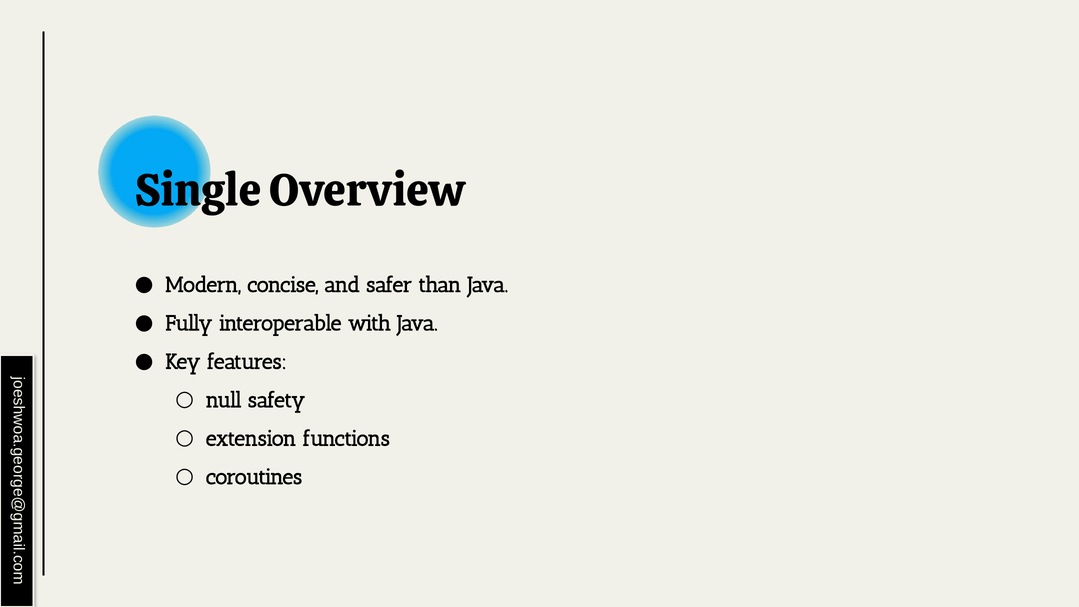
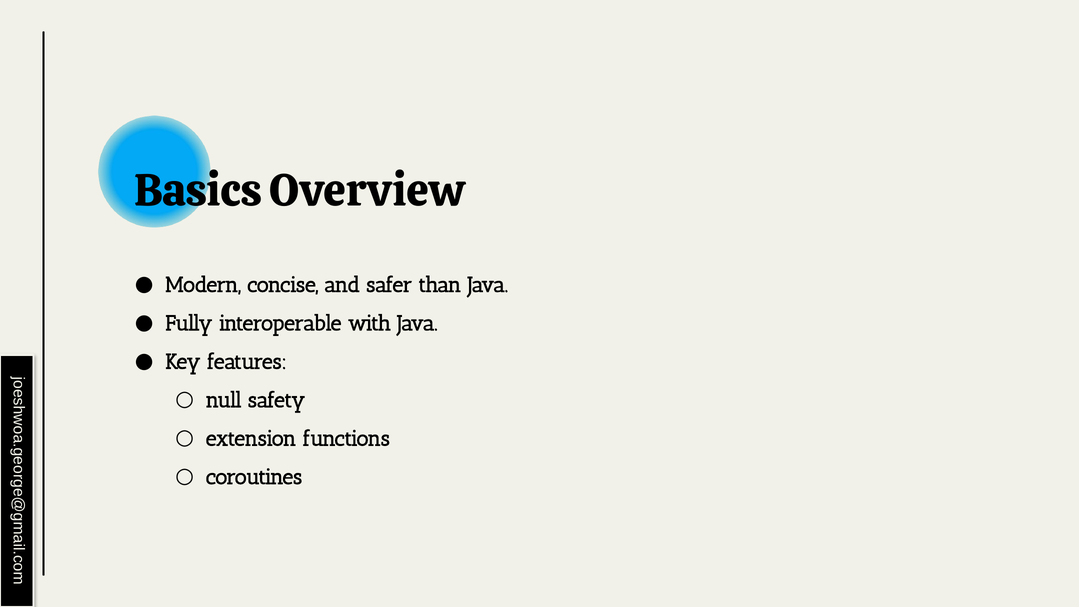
Single: Single -> Basics (198, 191)
